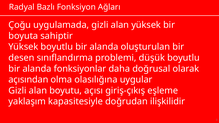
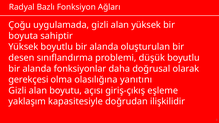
açısından: açısından -> gerekçesi (28, 80)
uygular: uygular -> yanıtını (136, 80)
